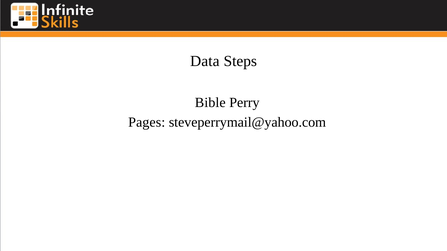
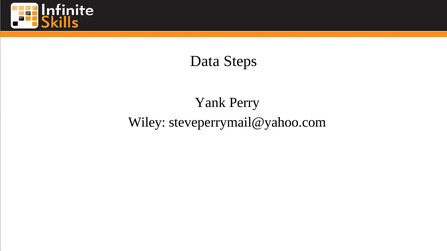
Bible: Bible -> Yank (210, 103)
Pages: Pages -> Wiley (147, 122)
